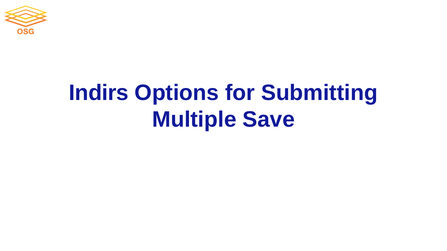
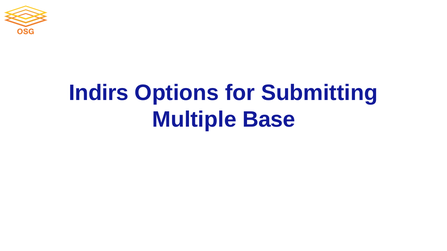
Save: Save -> Base (269, 120)
